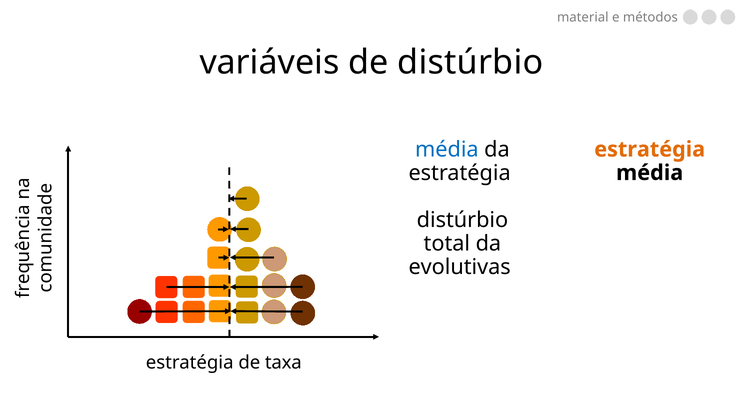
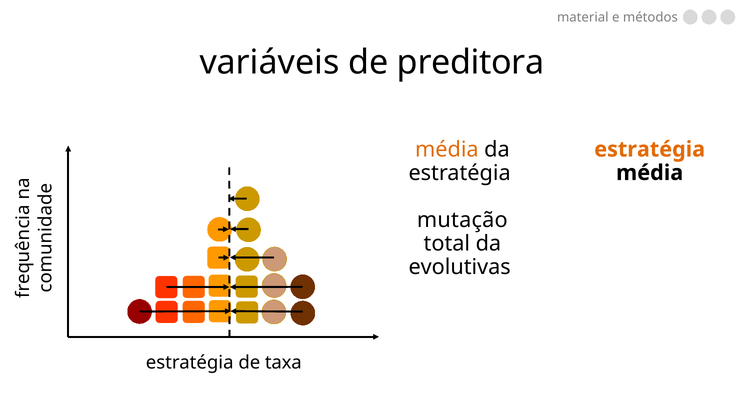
de distúrbio: distúrbio -> preditora (471, 62)
média colour: blue -> orange (447, 149)
distúrbio: distúrbio -> mutação (462, 220)
